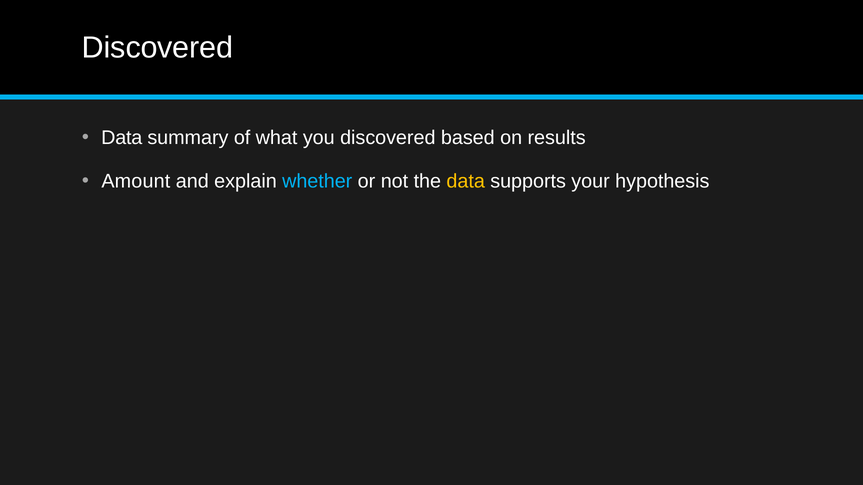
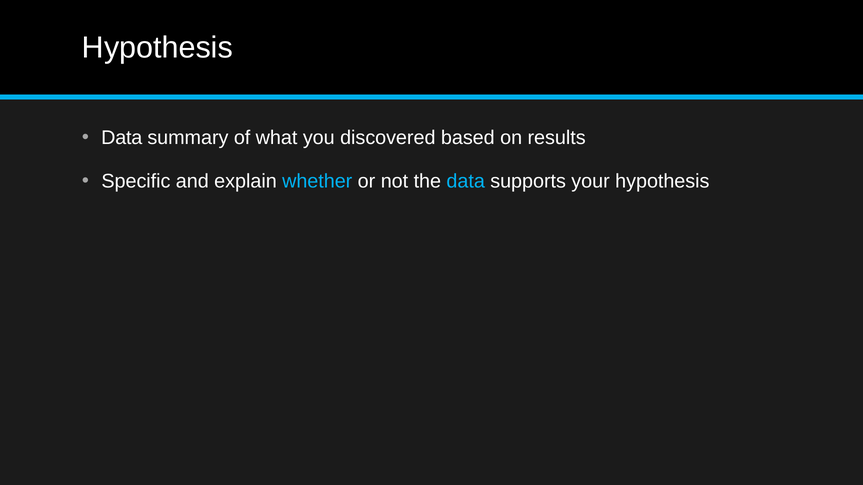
Discovered: Discovered -> Hypothesis (157, 48)
Amount: Amount -> Specific (136, 181)
data colour: yellow -> light blue (466, 181)
